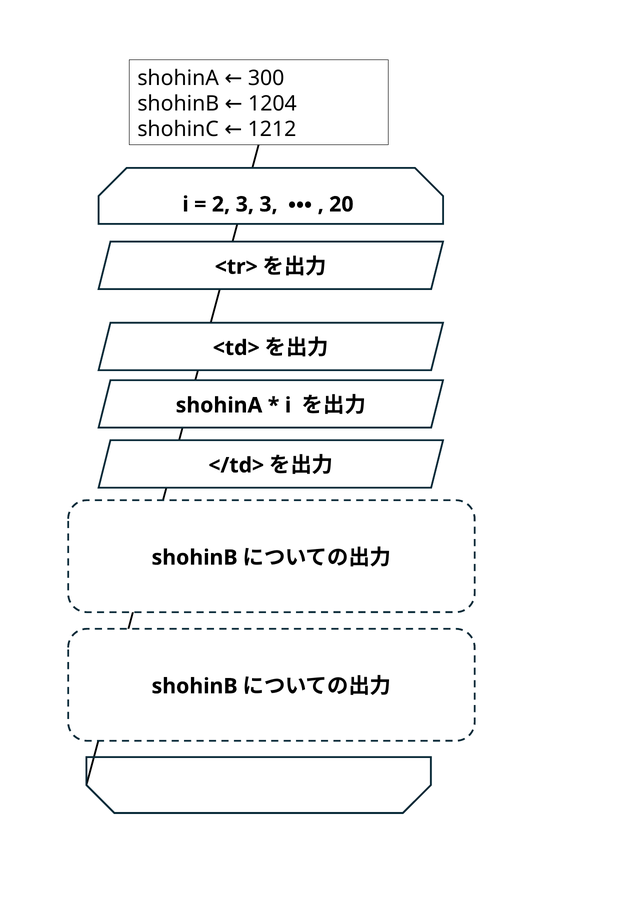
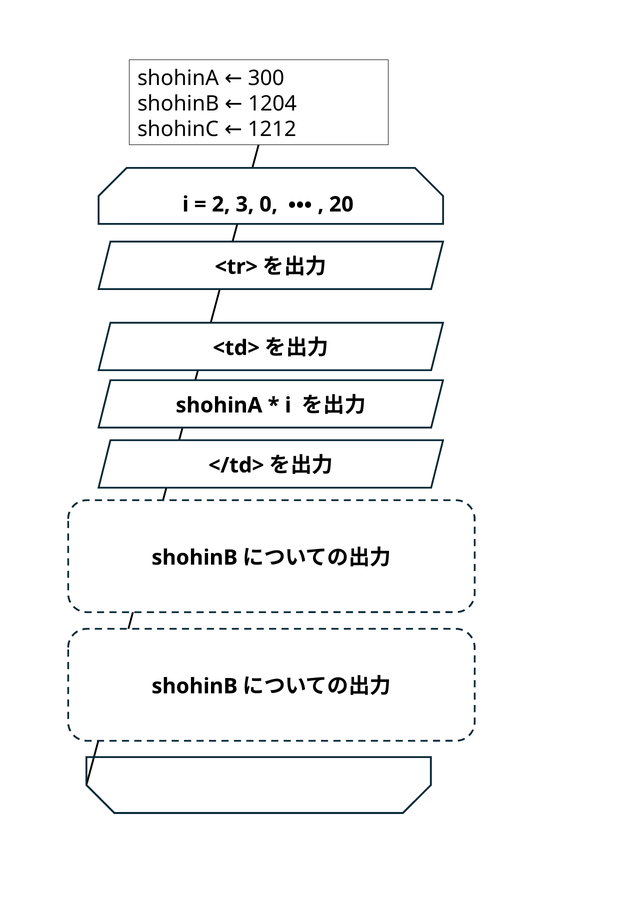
3 3: 3 -> 0 (269, 204)
